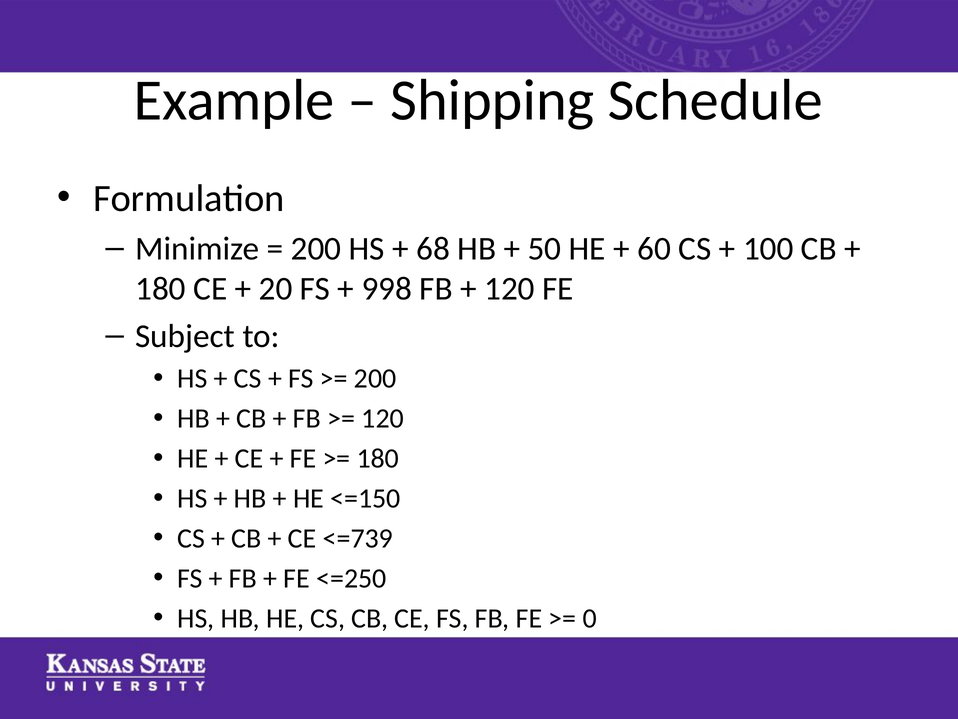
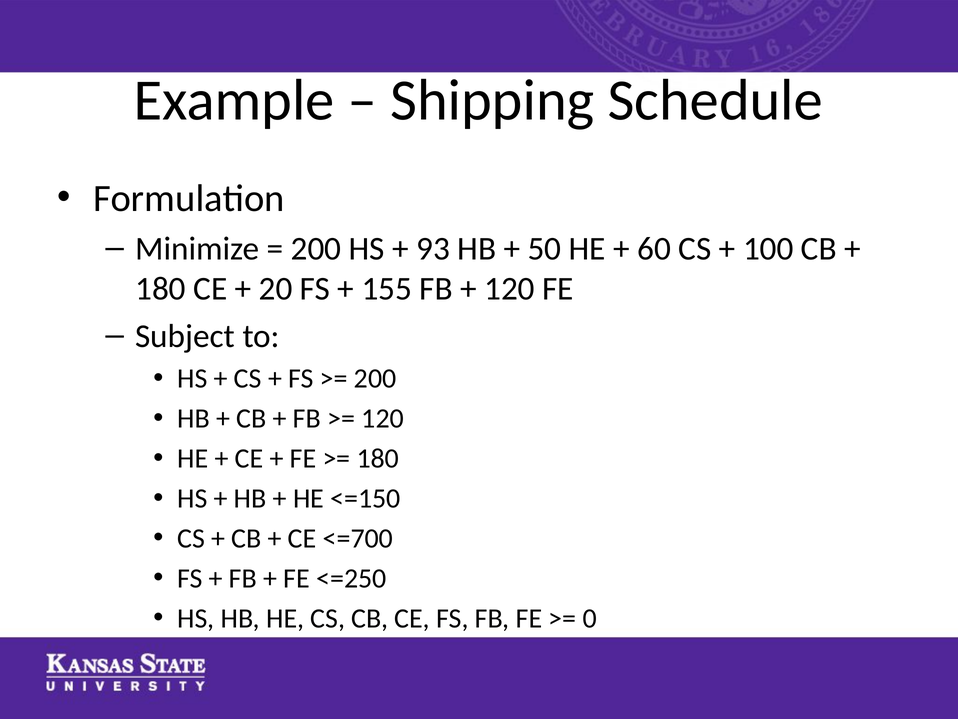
68: 68 -> 93 (433, 249)
998: 998 -> 155 (387, 288)
<=739: <=739 -> <=700 (358, 538)
